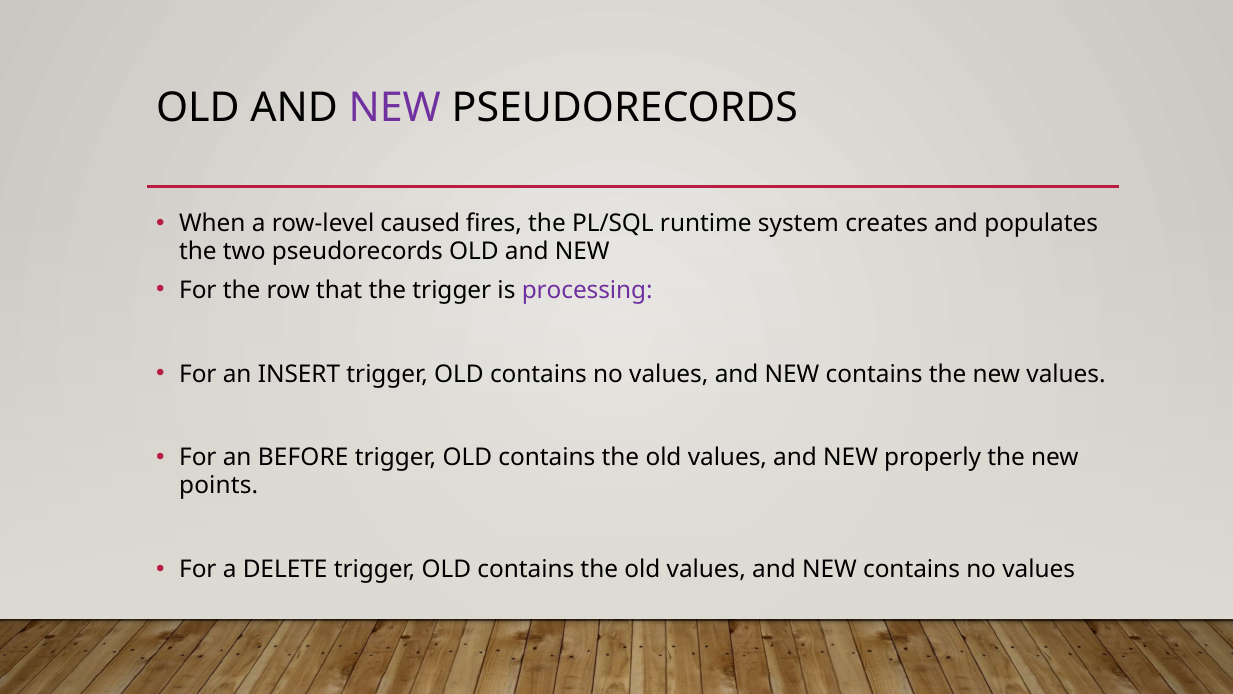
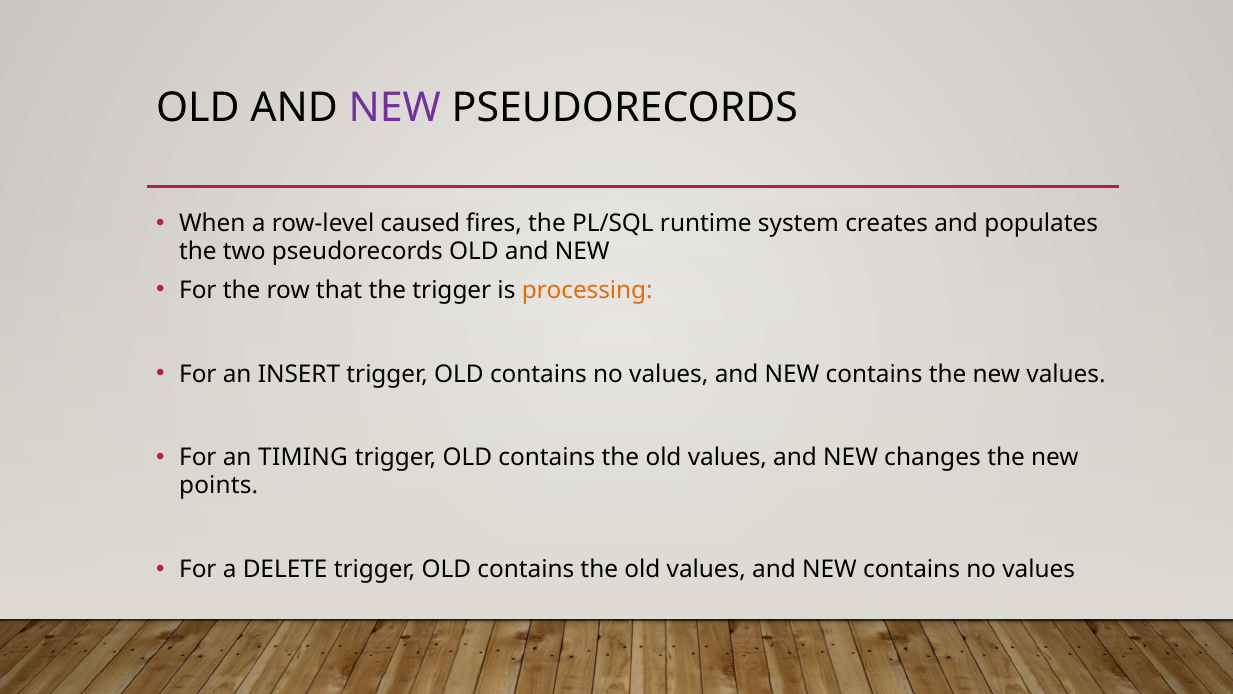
processing colour: purple -> orange (587, 290)
BEFORE: BEFORE -> TIMING (303, 457)
properly: properly -> changes (933, 457)
